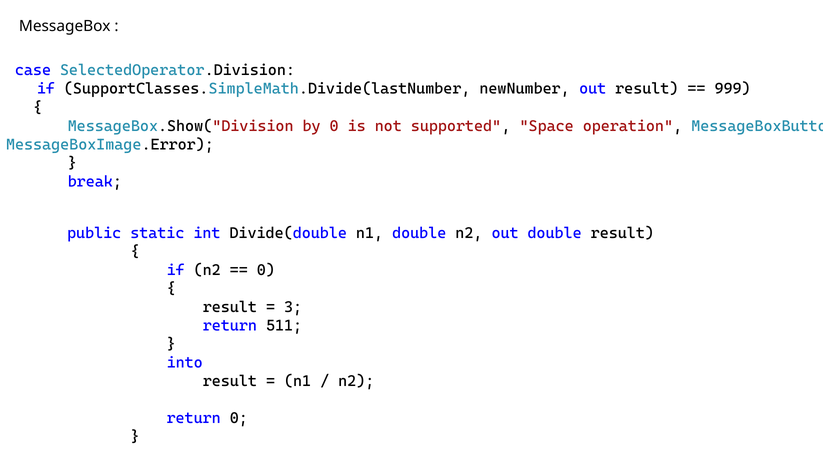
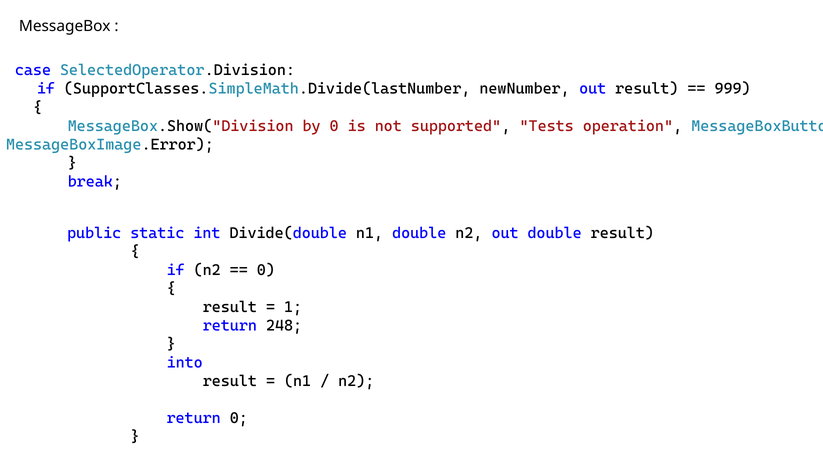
Space: Space -> Tests (547, 126)
3: 3 -> 1 (293, 307)
511: 511 -> 248 (284, 326)
